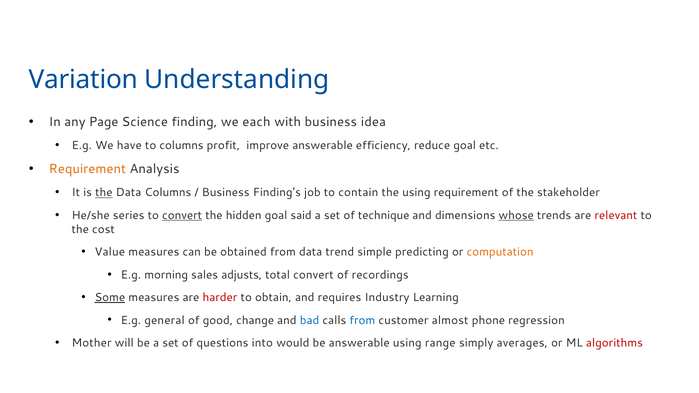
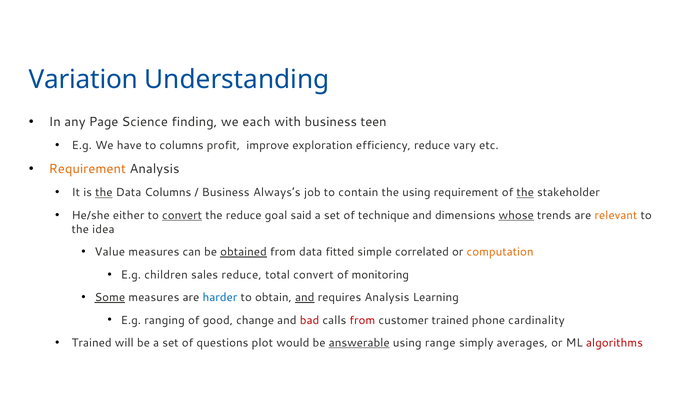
idea: idea -> teen (374, 122)
improve answerable: answerable -> exploration (322, 146)
reduce goal: goal -> vary (465, 146)
Finding’s: Finding’s -> Always’s (277, 193)
the underline: none -> present (525, 193)
series: series -> either (129, 215)
the hidden: hidden -> reduce (244, 215)
relevant colour: red -> orange (616, 215)
cost: cost -> idea (103, 229)
obtained underline: none -> present (243, 252)
trend: trend -> fitted (340, 252)
predicting: predicting -> correlated (422, 252)
morning: morning -> children (166, 275)
sales adjusts: adjusts -> reduce (242, 275)
recordings: recordings -> monitoring (380, 275)
harder colour: red -> blue (220, 298)
and underline: none -> present (305, 298)
requires Industry: Industry -> Analysis (387, 298)
general: general -> ranging (165, 320)
bad colour: blue -> red (310, 320)
from colour: blue -> red (362, 320)
customer almost: almost -> trained (450, 320)
regression: regression -> cardinality (536, 320)
Mother: Mother -> Trained (92, 343)
into: into -> plot (262, 343)
answerable underline: none -> present (359, 343)
